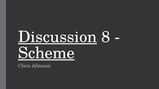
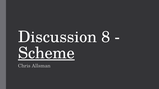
Discussion underline: present -> none (57, 37)
